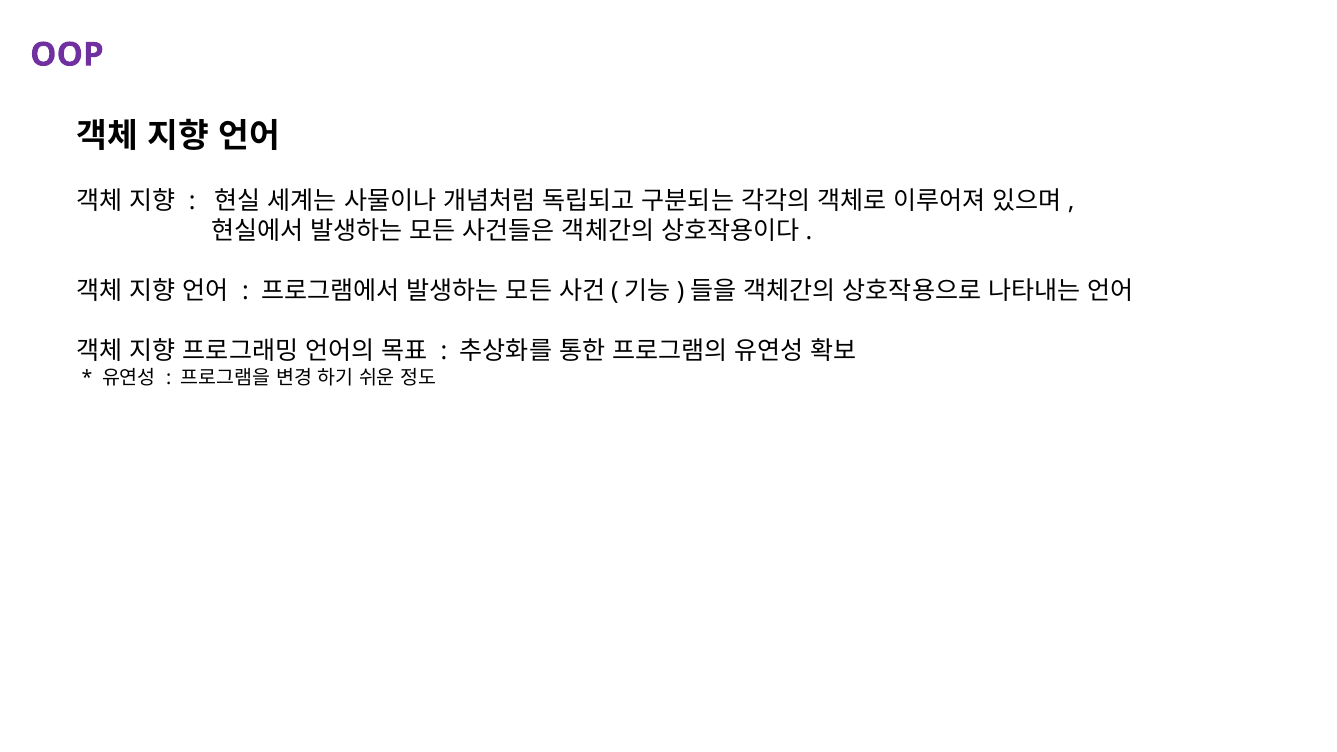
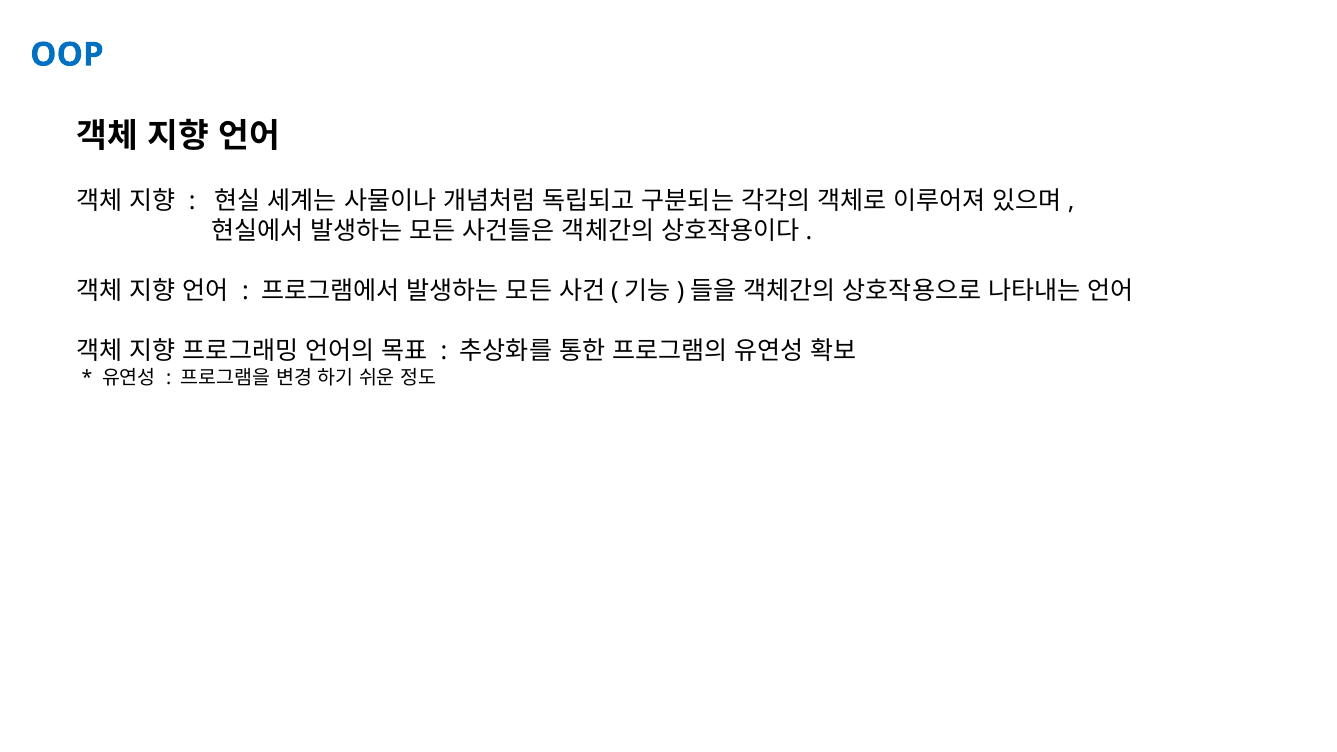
OOP colour: purple -> blue (67, 55)
